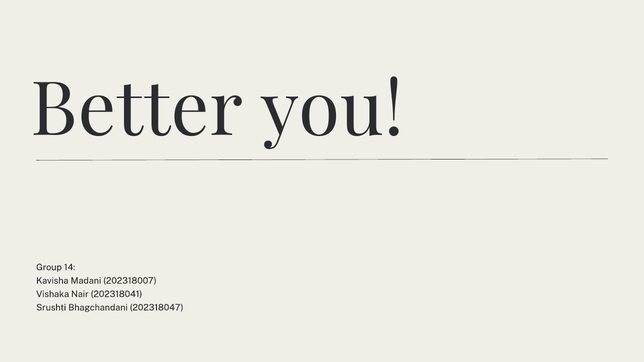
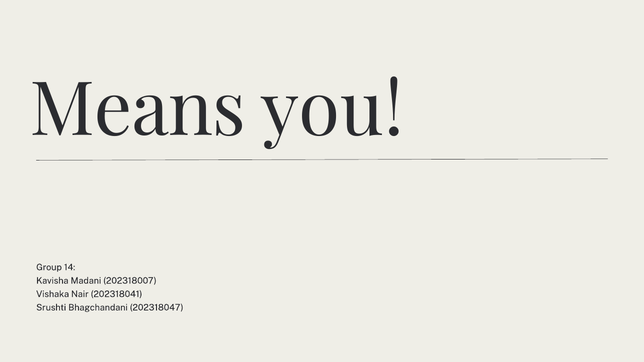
Better: Better -> Means (138, 111)
